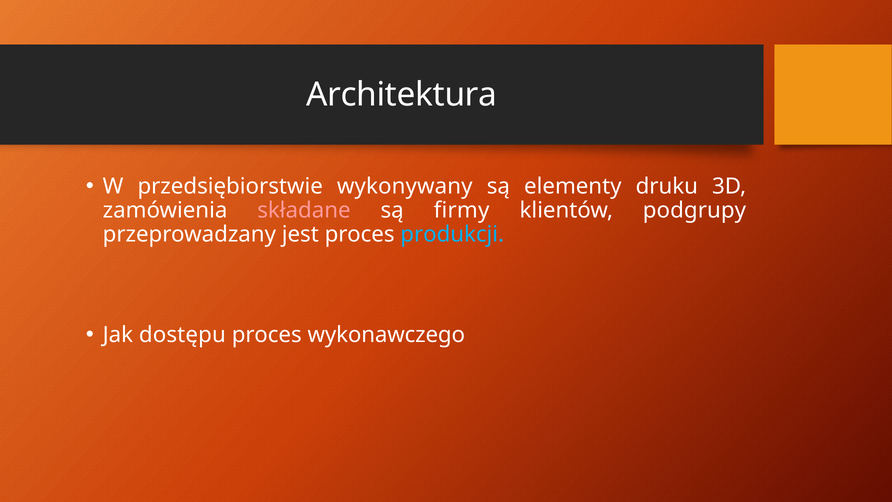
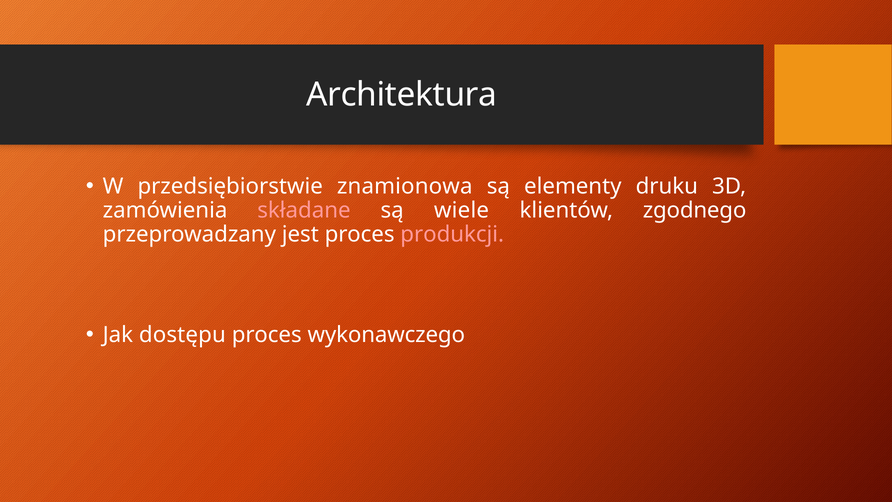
wykonywany: wykonywany -> znamionowa (405, 186)
firmy: firmy -> wiele (462, 210)
podgrupy: podgrupy -> zgodnego (695, 210)
produkcji colour: light blue -> pink (452, 234)
